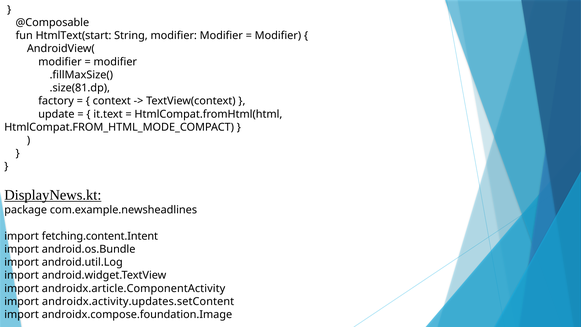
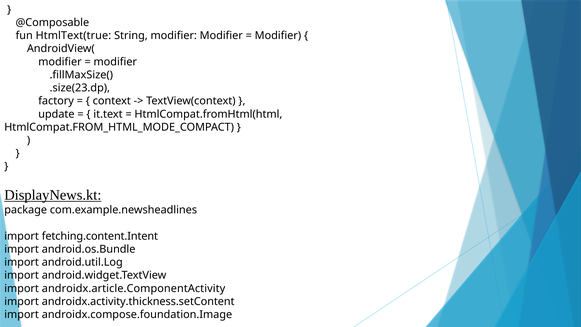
HtmlText(start: HtmlText(start -> HtmlText(true (73, 36)
.size(81.dp: .size(81.dp -> .size(23.dp (80, 88)
androidx.activity.updates.setContent: androidx.activity.updates.setContent -> androidx.activity.thickness.setContent (138, 301)
